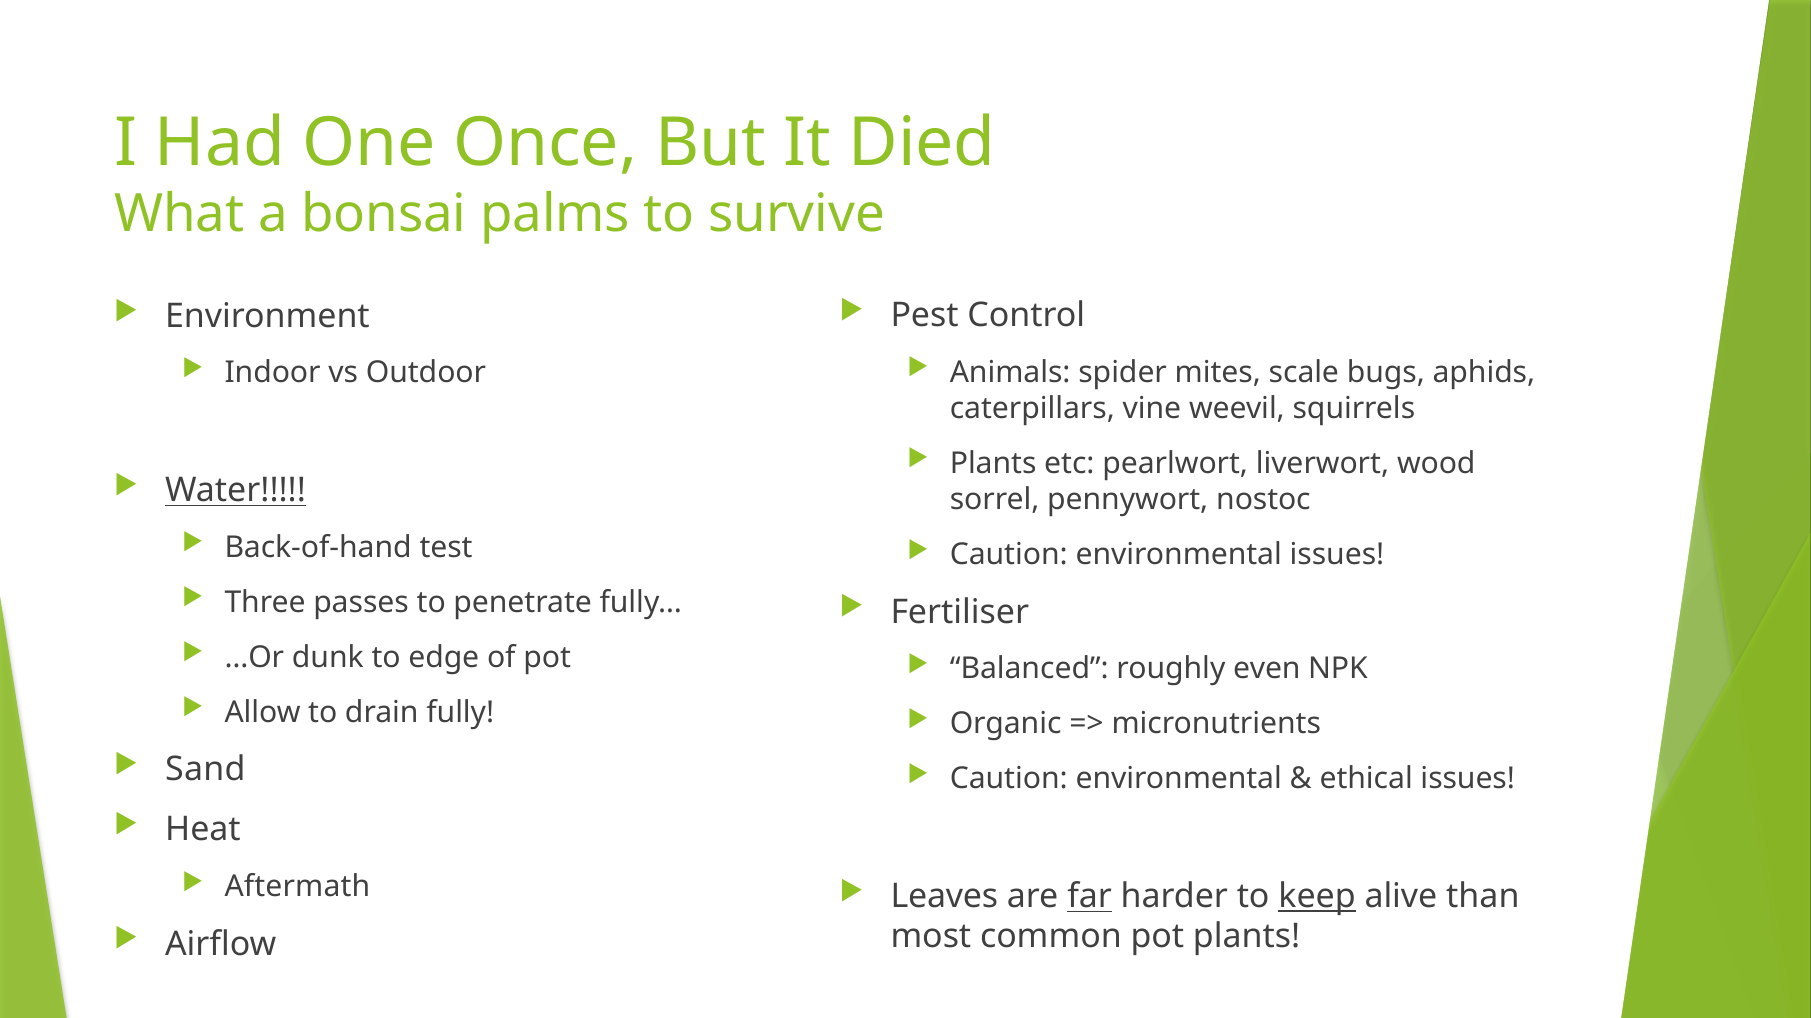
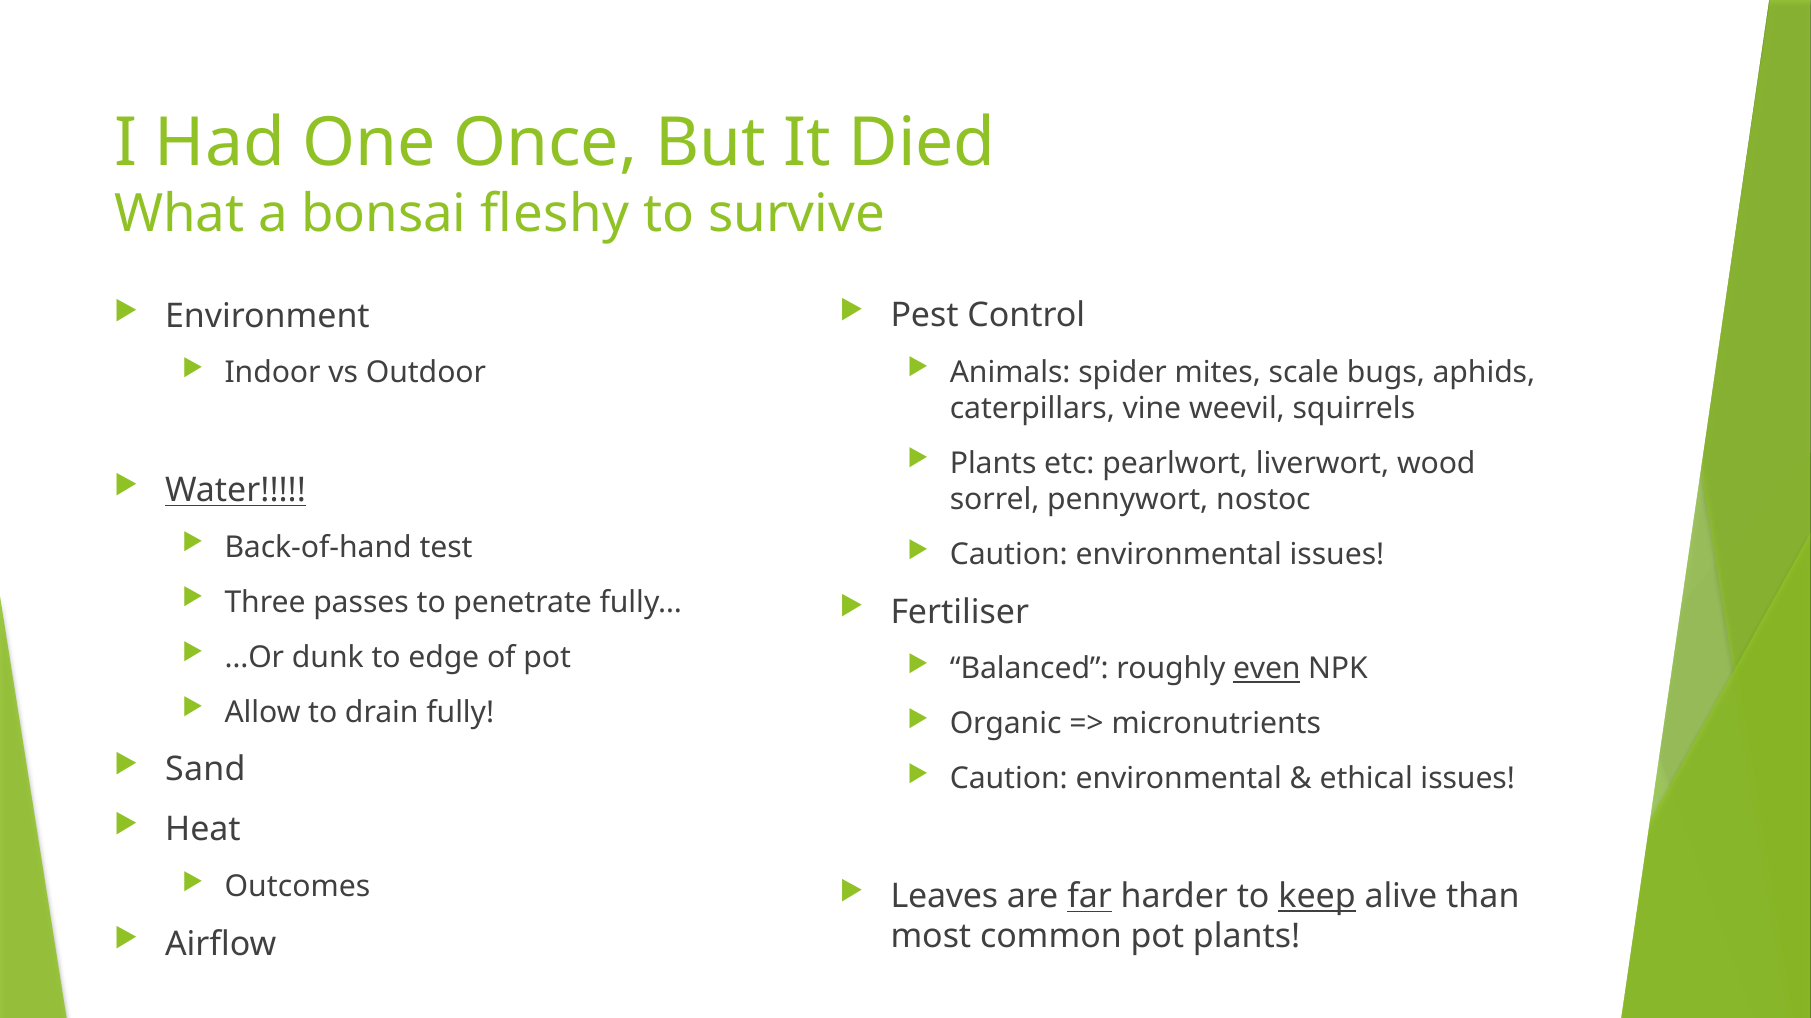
palms: palms -> fleshy (555, 214)
even underline: none -> present (1267, 669)
Aftermath: Aftermath -> Outcomes (297, 887)
